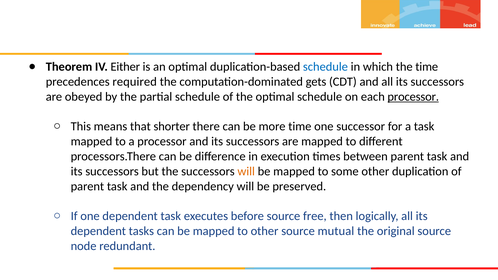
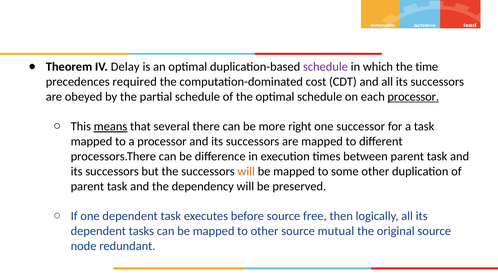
Either: Either -> Delay (125, 67)
schedule colour: blue -> purple (325, 67)
gets: gets -> cost (316, 82)
means underline: none -> present (111, 127)
shorter: shorter -> several (172, 127)
more time: time -> right (300, 127)
